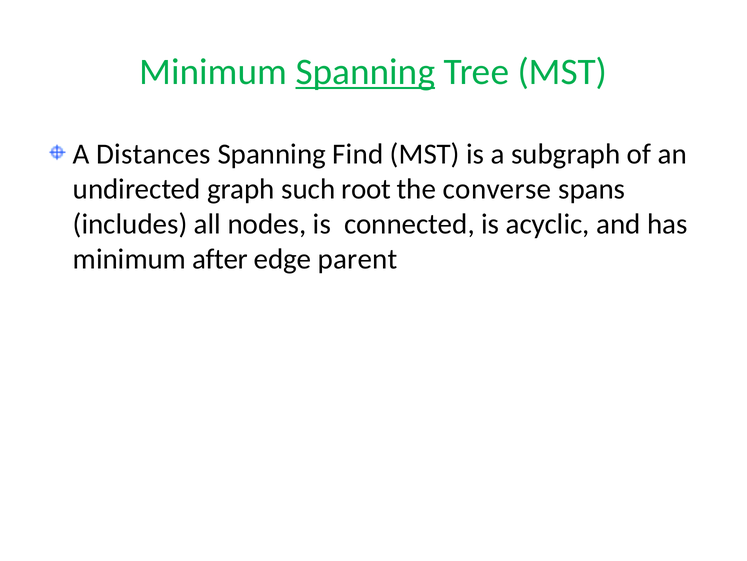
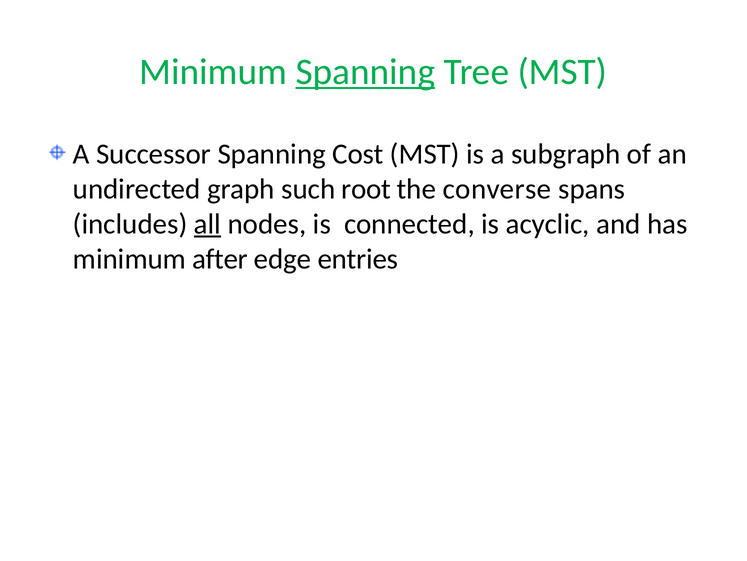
Distances: Distances -> Successor (154, 154)
Find: Find -> Cost (358, 154)
all underline: none -> present (207, 224)
parent: parent -> entries (358, 259)
